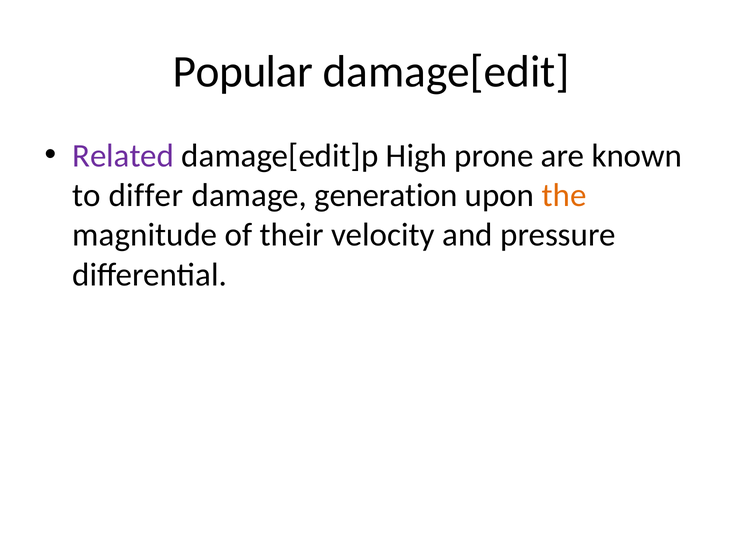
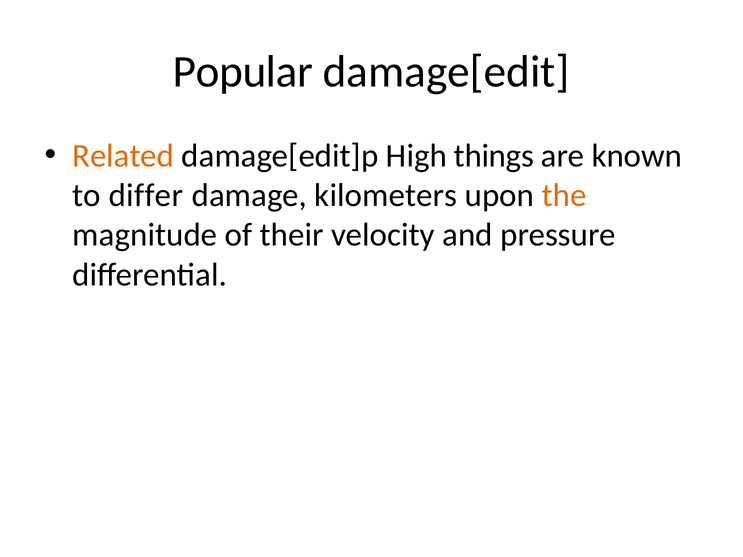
Related colour: purple -> orange (123, 156)
prone: prone -> things (494, 156)
generation: generation -> kilometers (386, 196)
